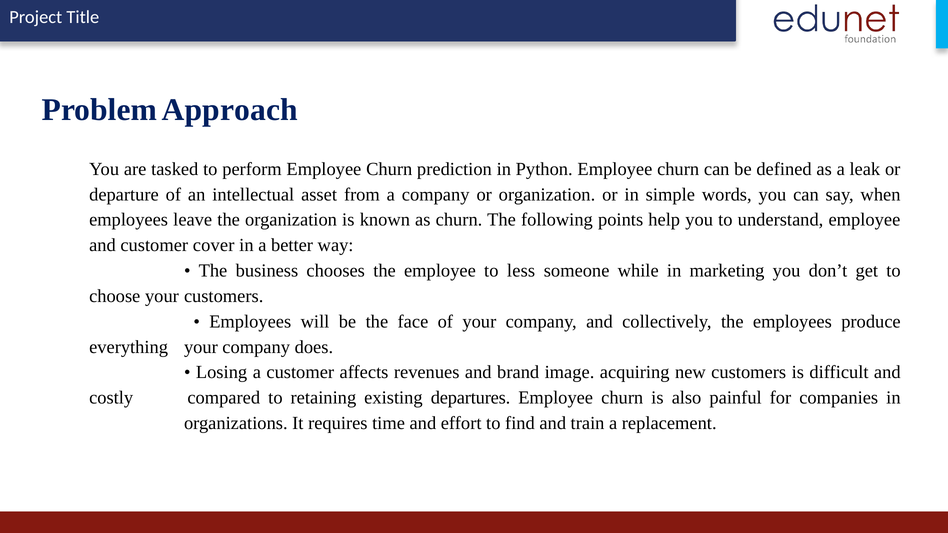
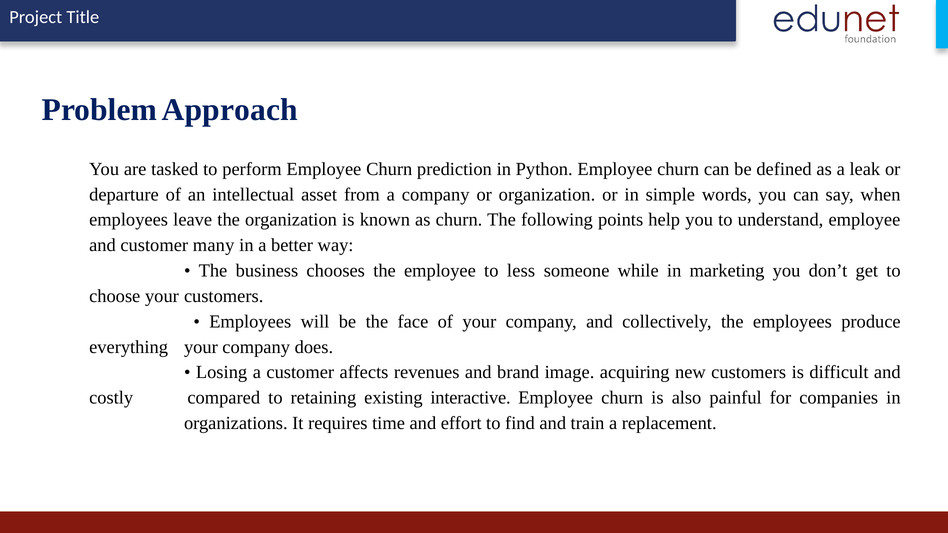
cover: cover -> many (214, 245)
departures: departures -> interactive (471, 398)
